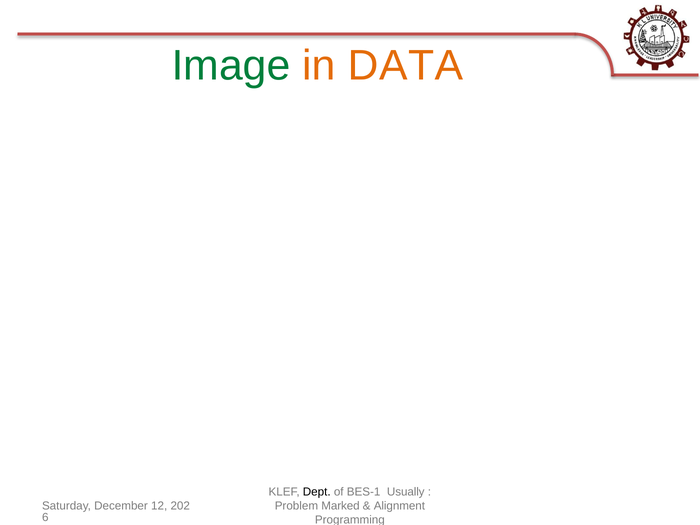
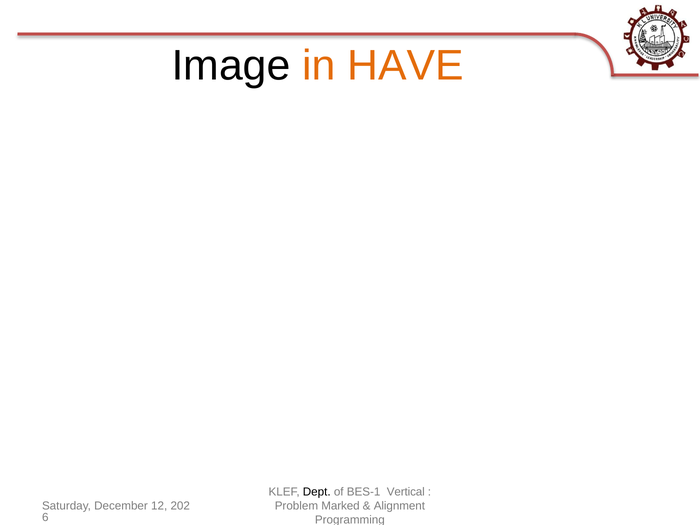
Image colour: green -> black (231, 65)
DATA: DATA -> HAVE (406, 65)
Usually: Usually -> Vertical (406, 492)
